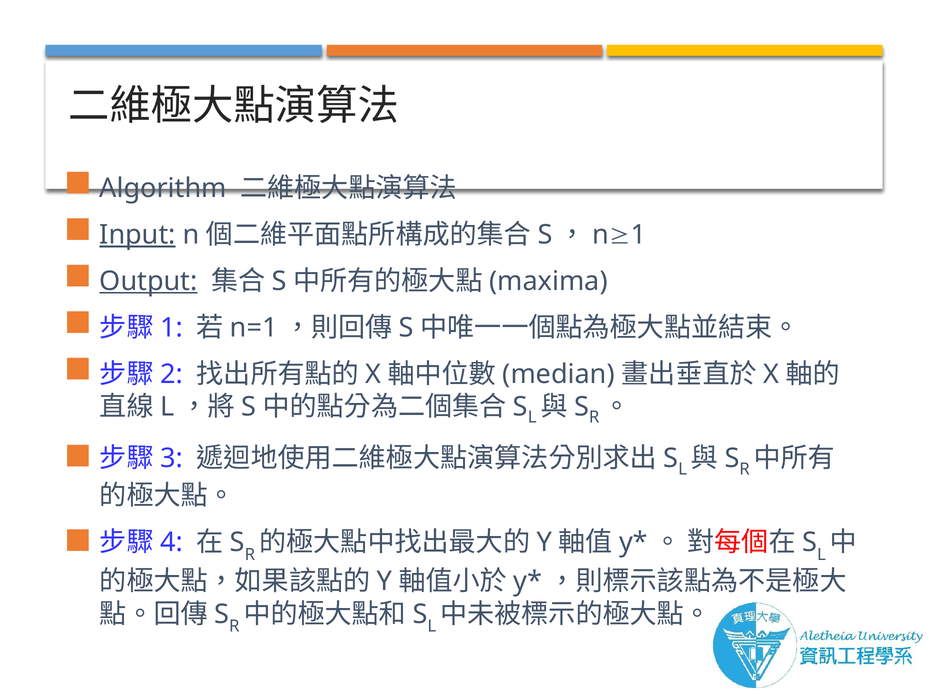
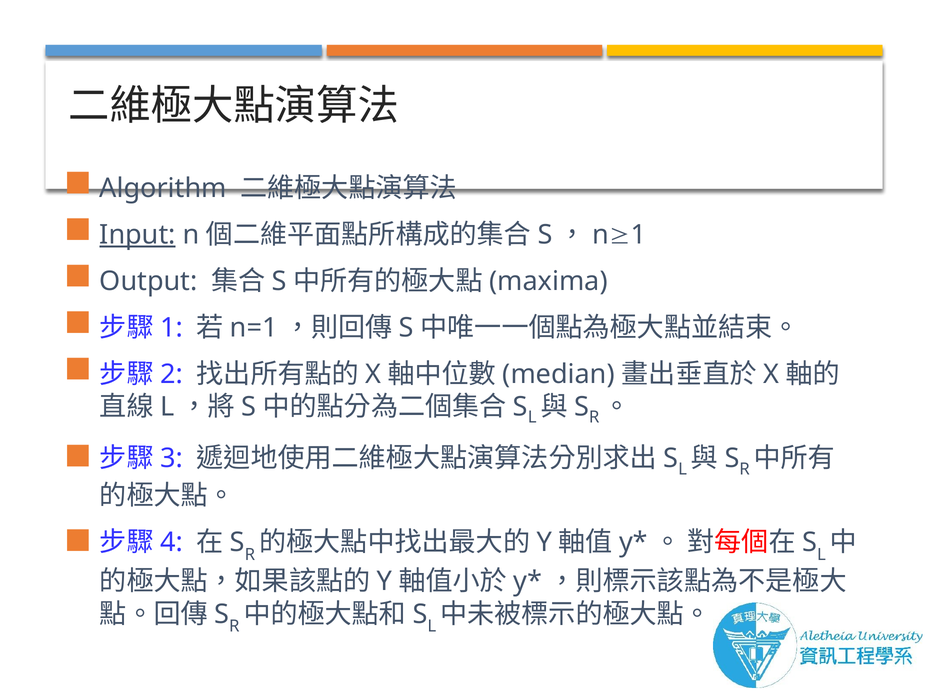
Output underline: present -> none (148, 281)
